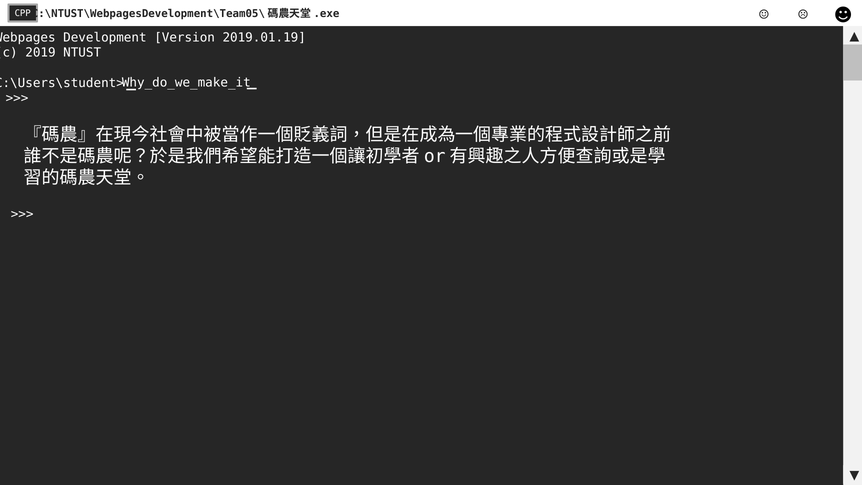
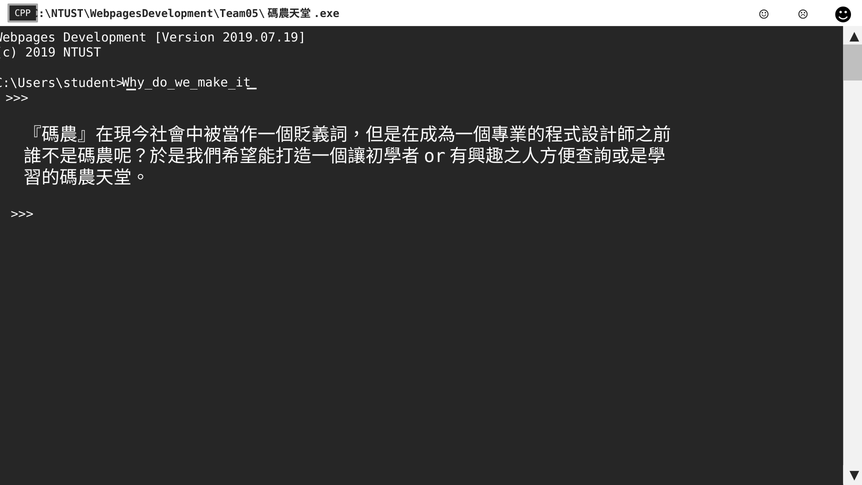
2019.01.19: 2019.01.19 -> 2019.07.19 (264, 38)
